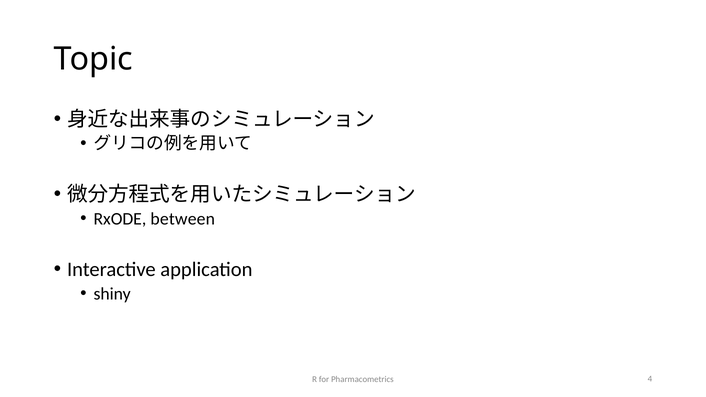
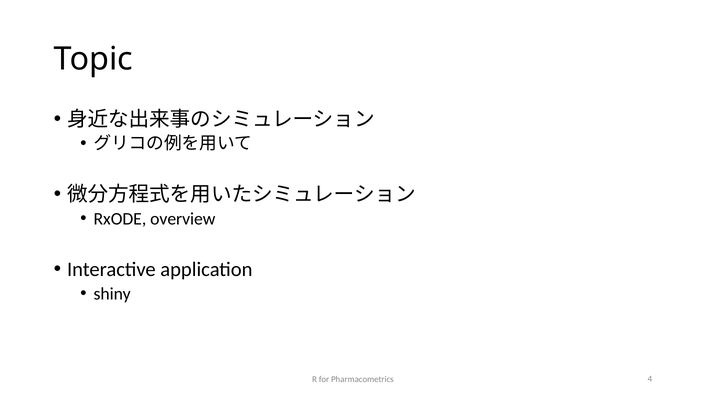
between: between -> overview (183, 219)
